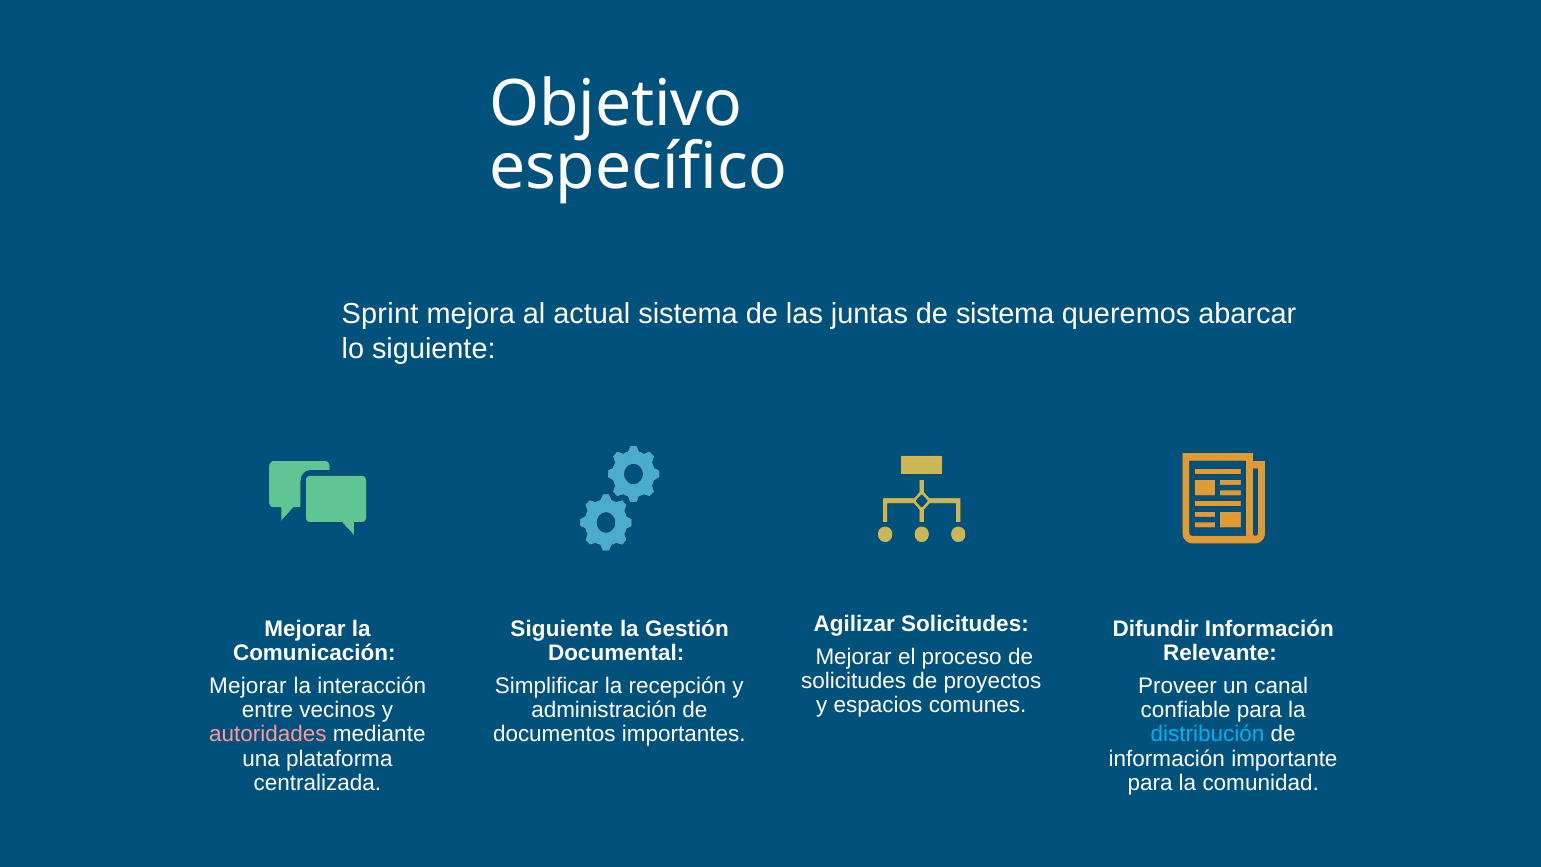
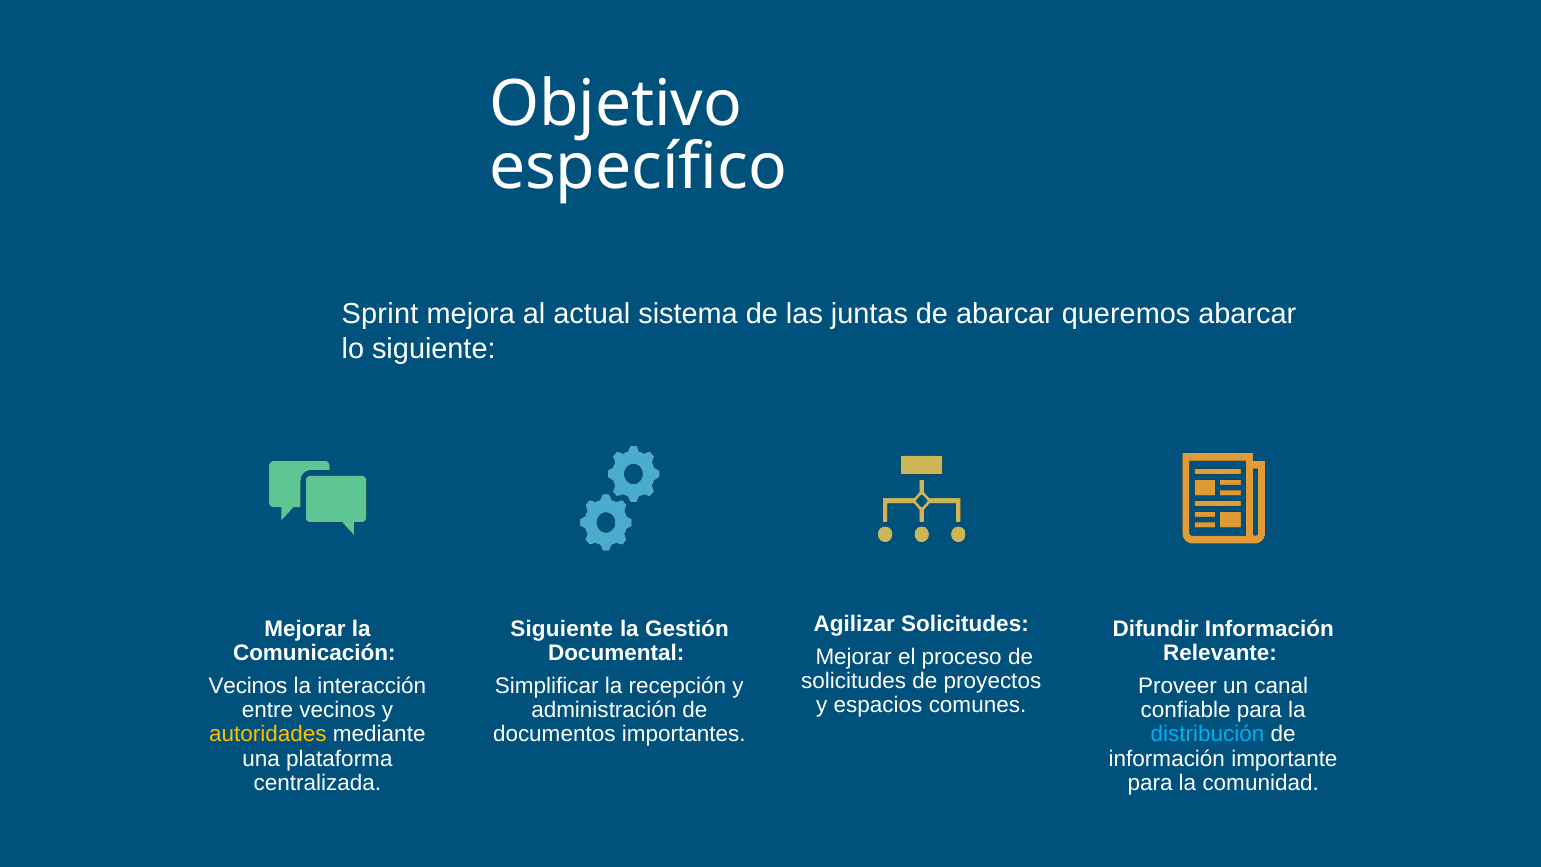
de sistema: sistema -> abarcar (1005, 314)
Mejorar: Mejorar -> Vecinos (248, 686)
autoridades colour: pink -> yellow (268, 734)
